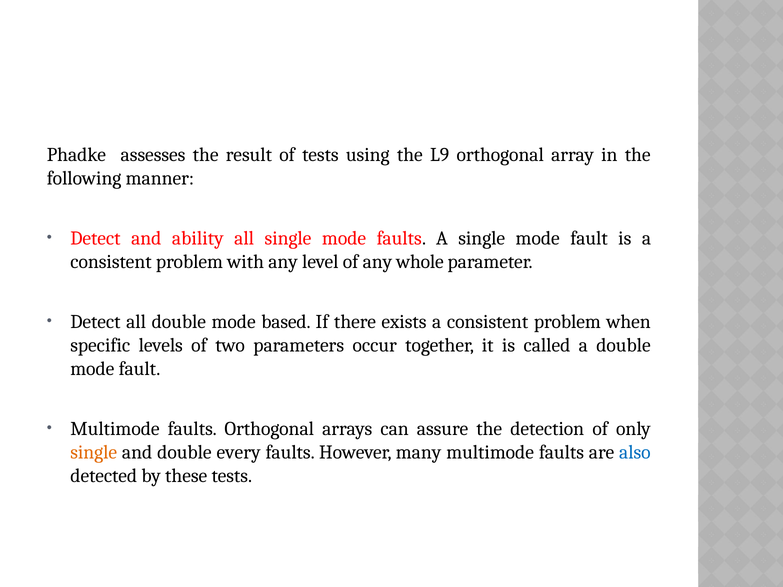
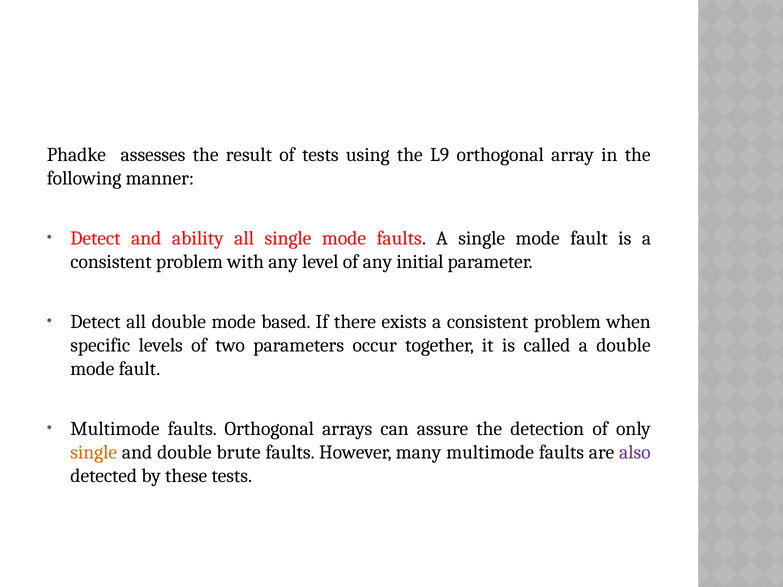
whole: whole -> initial (420, 262)
every: every -> brute (239, 452)
also colour: blue -> purple (635, 452)
